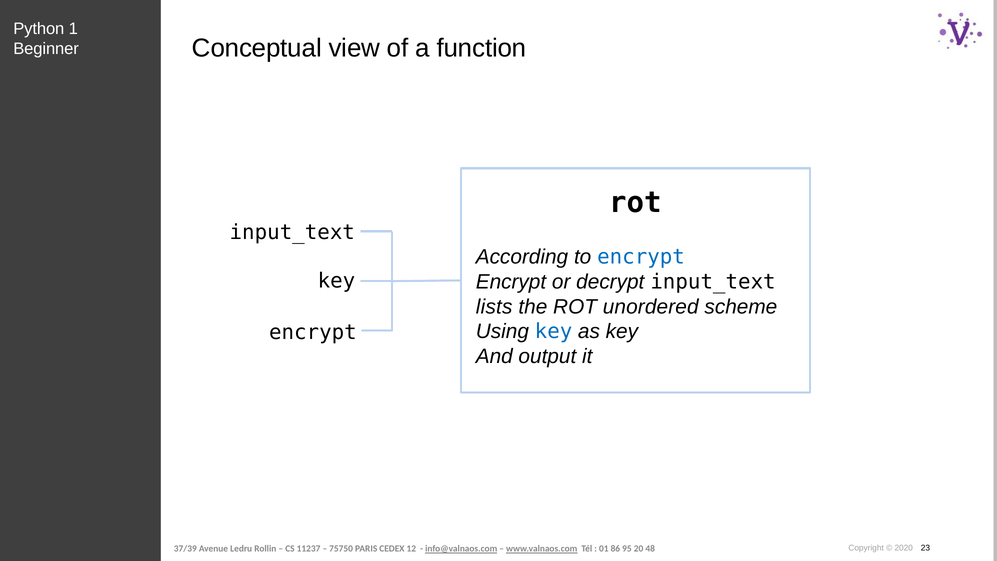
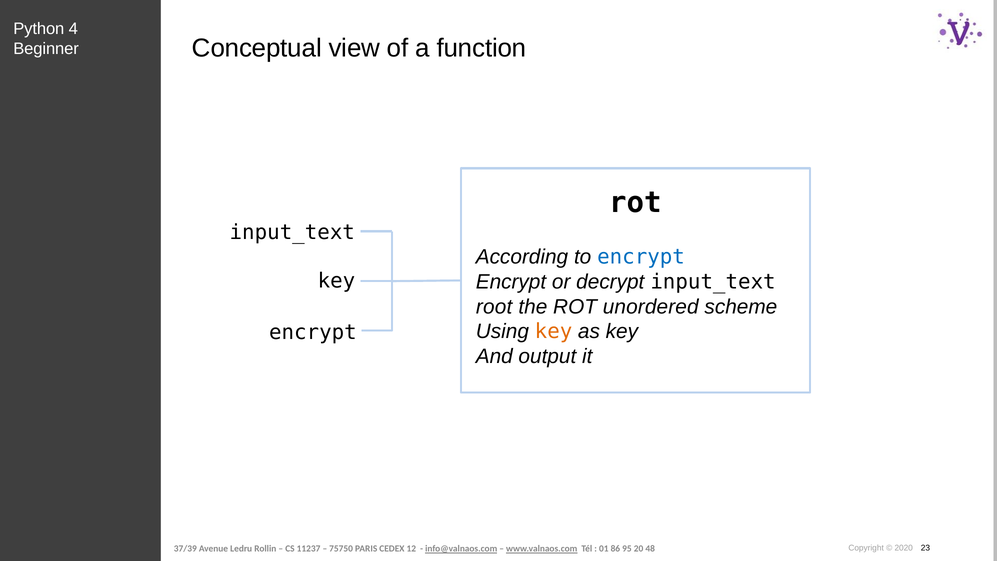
1: 1 -> 4 (73, 29)
lists: lists -> root (494, 307)
key colour: blue -> orange (554, 332)
